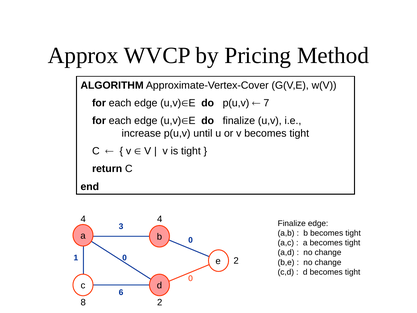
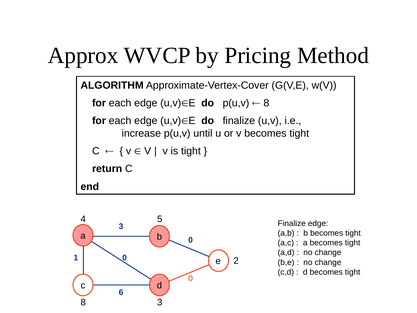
7: 7 -> 8 (266, 103)
4 4: 4 -> 5 (160, 219)
8 2: 2 -> 3 (160, 302)
